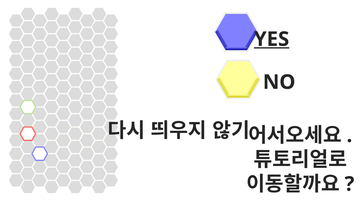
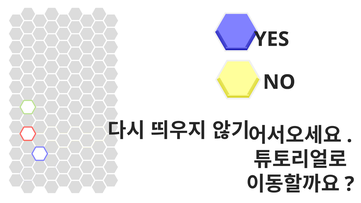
YES underline: present -> none (272, 39)
